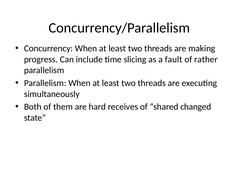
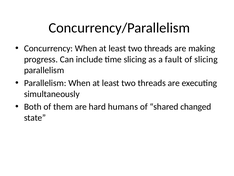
of rather: rather -> slicing (206, 59)
receives: receives -> humans (123, 107)
